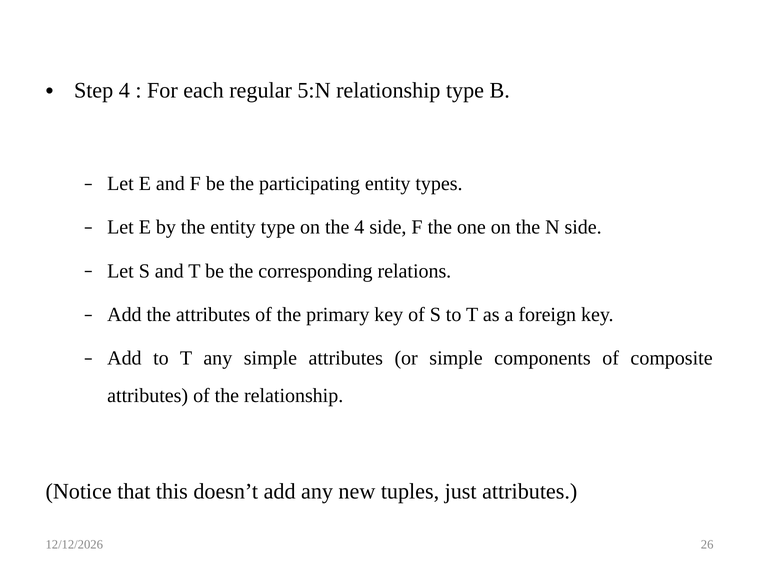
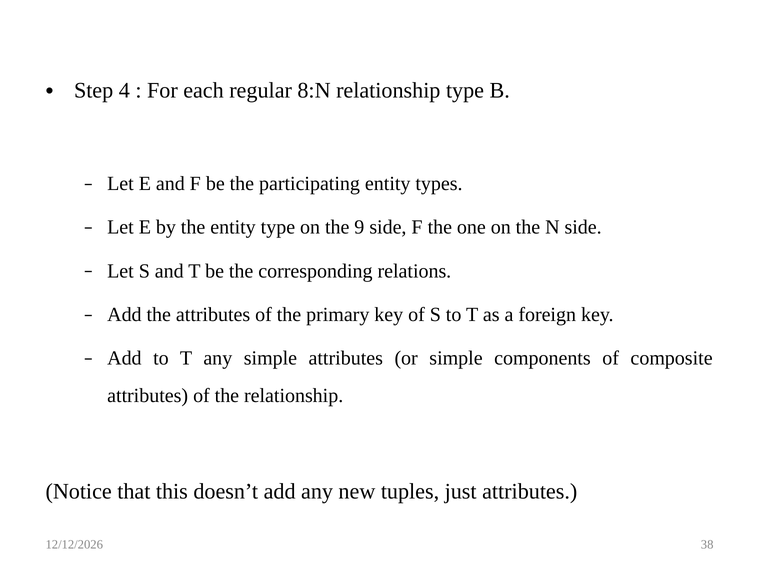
5:N: 5:N -> 8:N (314, 90)
the 4: 4 -> 9 (359, 227)
26: 26 -> 38 (707, 544)
